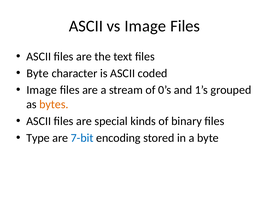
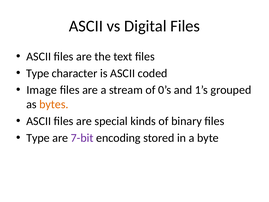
vs Image: Image -> Digital (145, 26)
Byte: Byte -> Type (38, 73)
7-bit colour: blue -> purple (82, 138)
